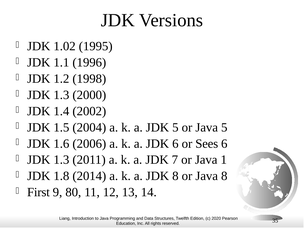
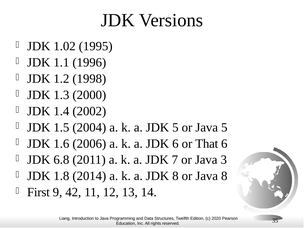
Sees: Sees -> That (207, 144)
1.3: 1.3 -> 6.8 (61, 160)
1: 1 -> 3 (224, 160)
80: 80 -> 42 (73, 192)
